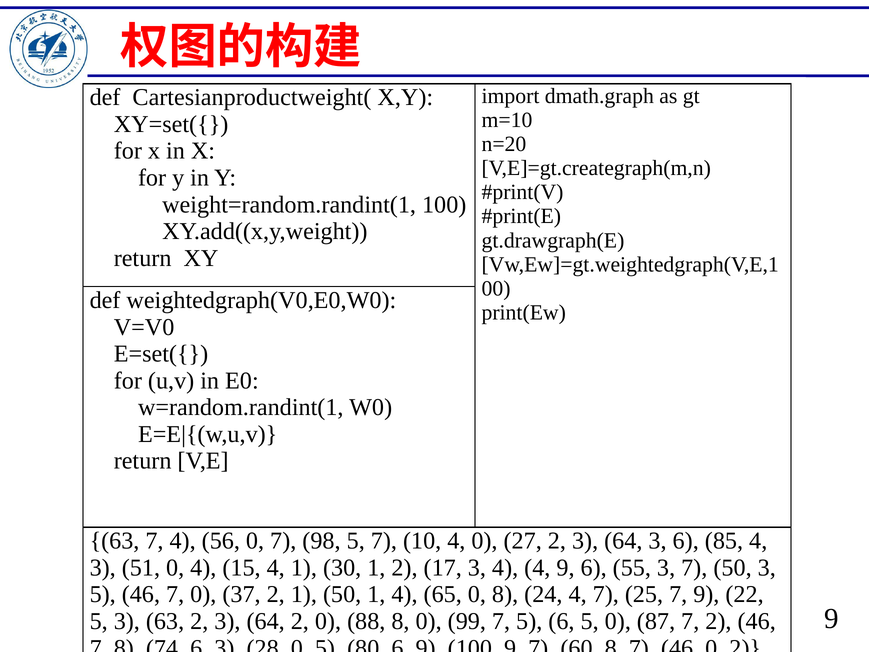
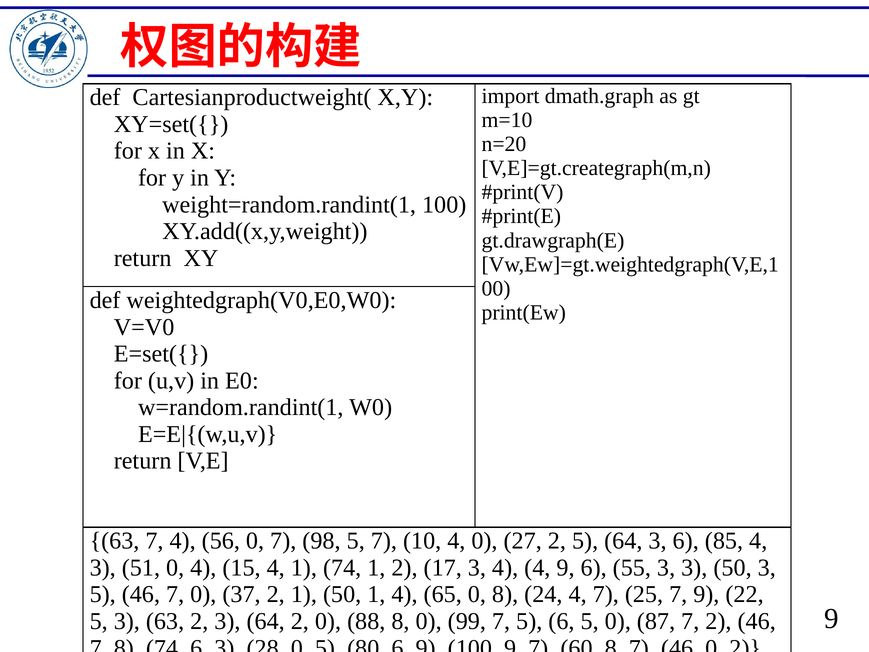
27 2 3: 3 -> 5 (585, 541)
1 30: 30 -> 74 (342, 567)
3 7: 7 -> 3 (694, 567)
